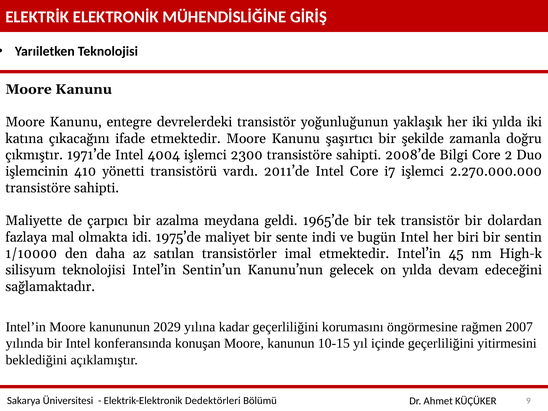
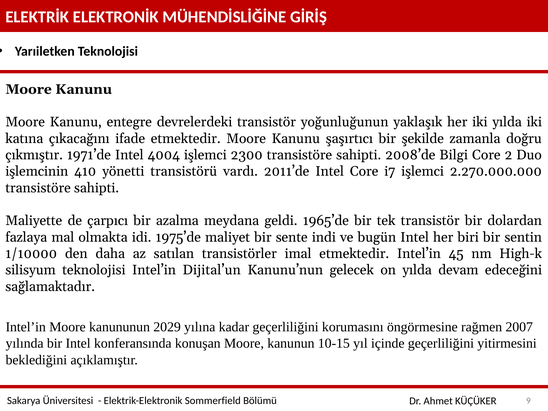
Sentin’un: Sentin’un -> Dijital’un (212, 270)
Dedektörleri: Dedektörleri -> Sommerfield (213, 401)
